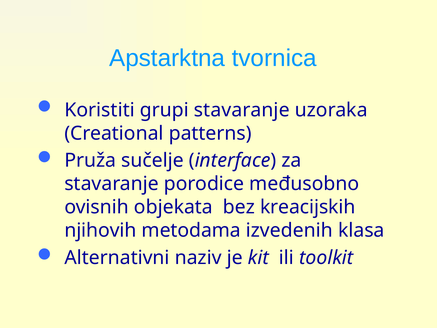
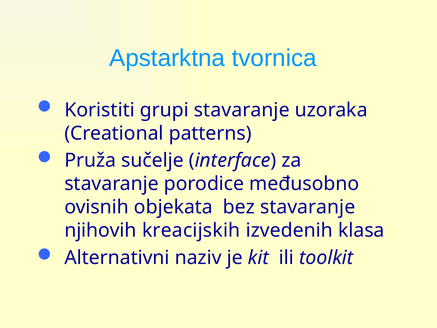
bez kreacijskih: kreacijskih -> stavaranje (308, 207)
metodama: metodama -> kreacijskih (191, 230)
